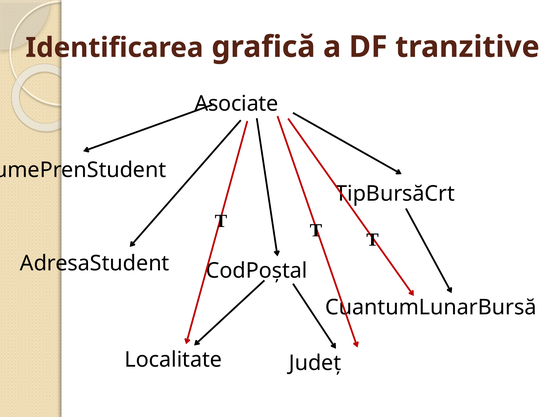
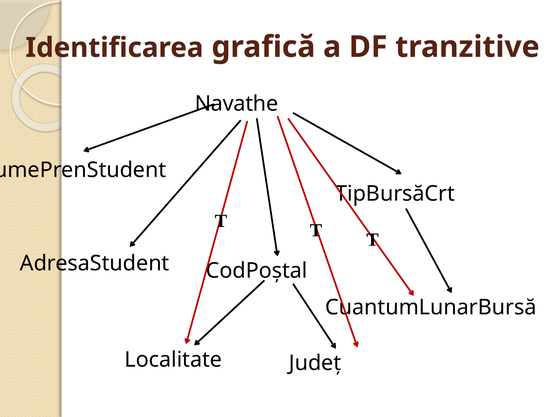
Asociate: Asociate -> Navathe (236, 104)
